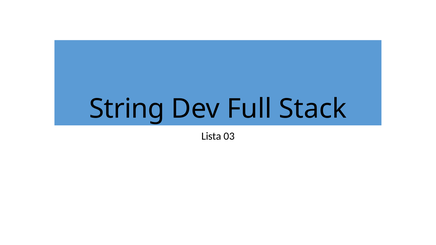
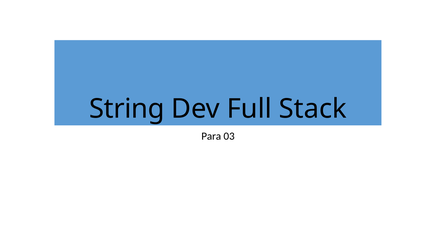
Lista: Lista -> Para (211, 136)
